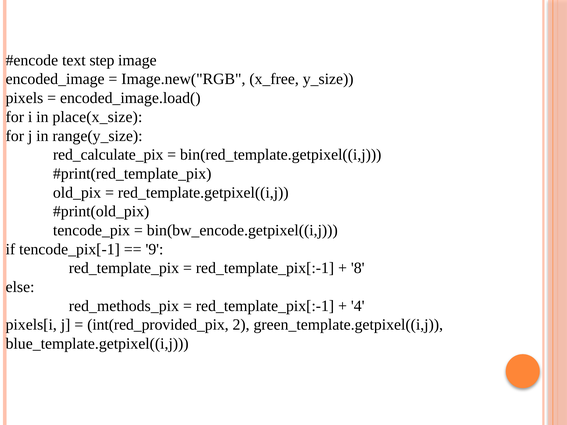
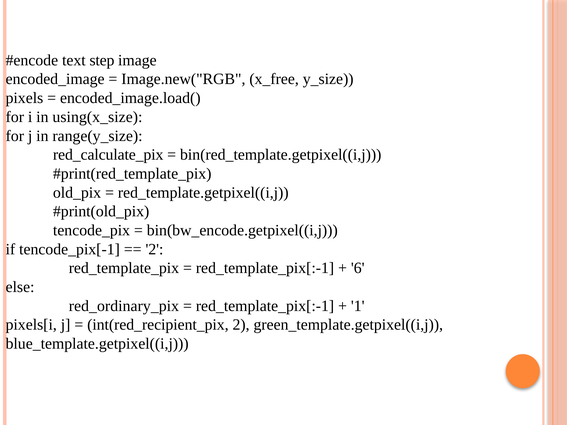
place(x_size: place(x_size -> using(x_size (97, 117)
9: 9 -> 2 (154, 249)
8: 8 -> 6 (358, 268)
red_methods_pix: red_methods_pix -> red_ordinary_pix (124, 306)
4: 4 -> 1 (358, 306)
int(red_provided_pix: int(red_provided_pix -> int(red_recipient_pix (158, 325)
